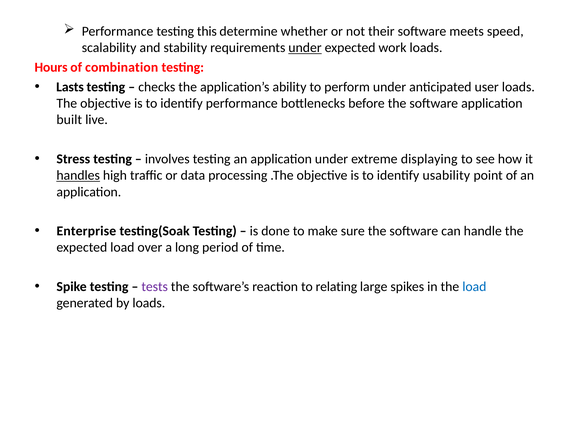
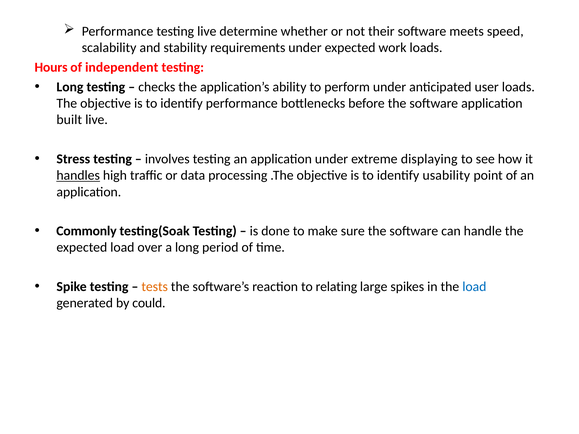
testing this: this -> live (207, 31)
under underline: present -> none (305, 48)
combination: combination -> independent (122, 67)
Lasts: Lasts -> Long (70, 87)
Enterprise: Enterprise -> Commonly (86, 231)
tests colour: purple -> orange (155, 287)
by loads: loads -> could (149, 303)
